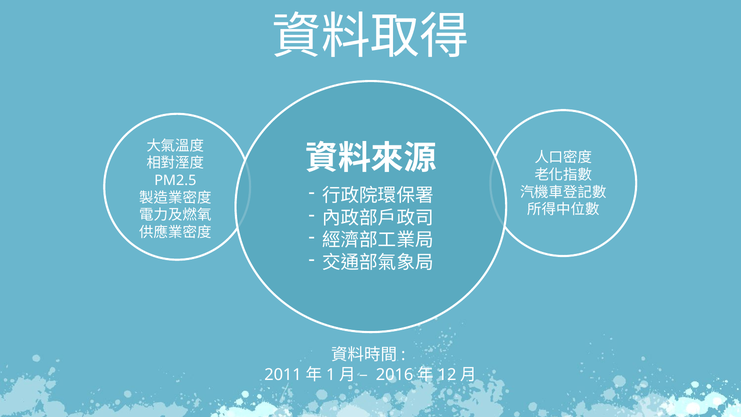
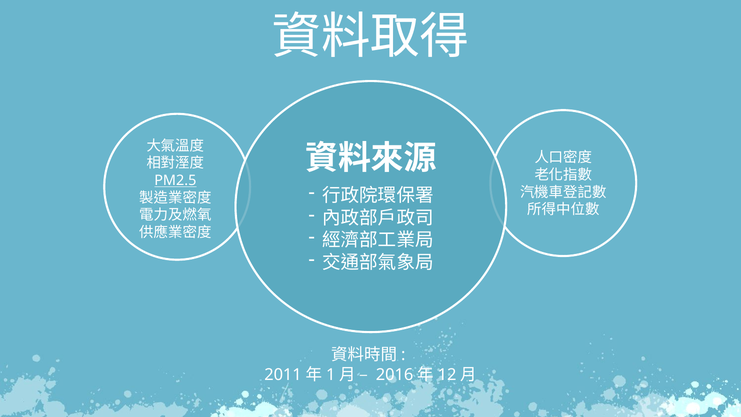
PM2.5 underline: none -> present (175, 180)
